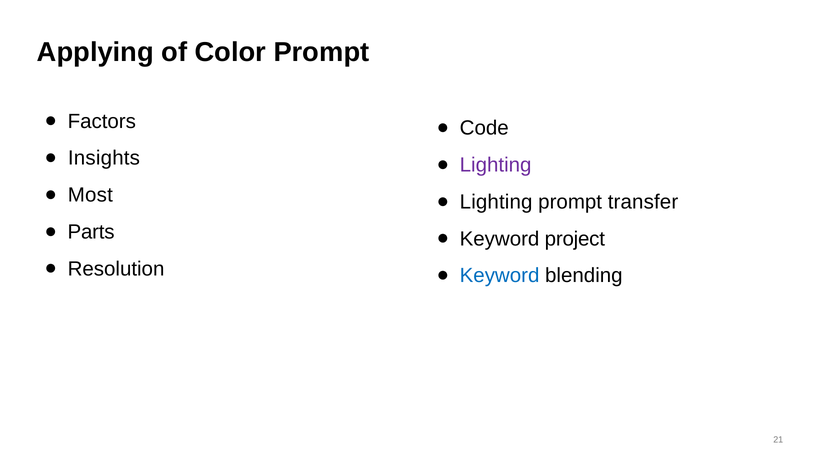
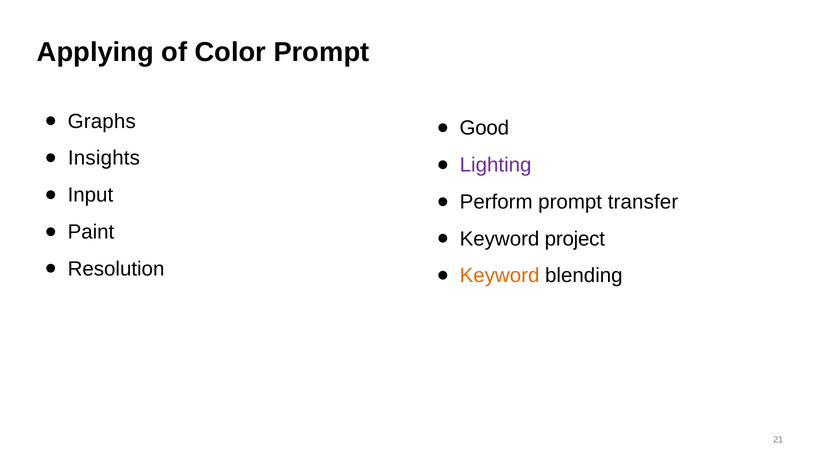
Factors: Factors -> Graphs (102, 121)
Code: Code -> Good (484, 128)
Most: Most -> Input (90, 195)
Lighting: Lighting -> Perform (496, 202)
Parts: Parts -> Paint (91, 232)
Keyword colour: blue -> orange (500, 276)
